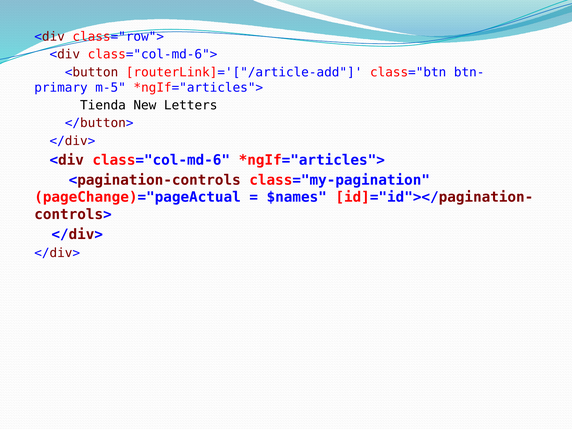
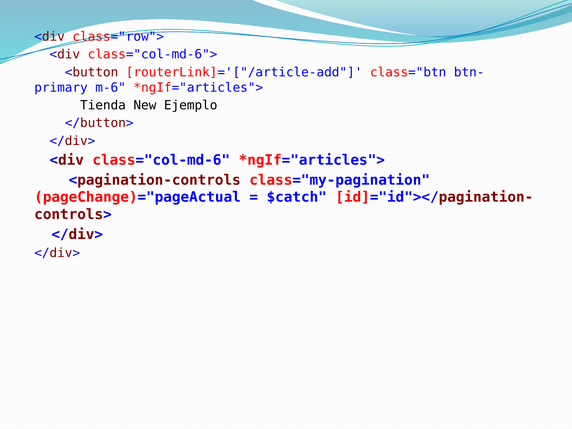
m-5: m-5 -> m-6 (111, 88)
Letters: Letters -> Ejemplo (191, 105)
$names: $names -> $catch (297, 197)
